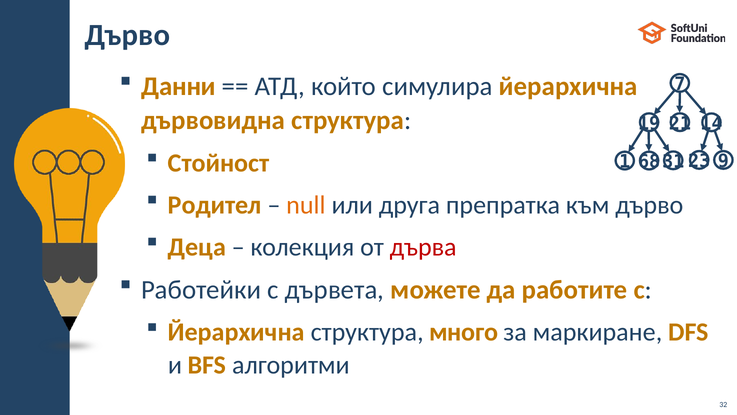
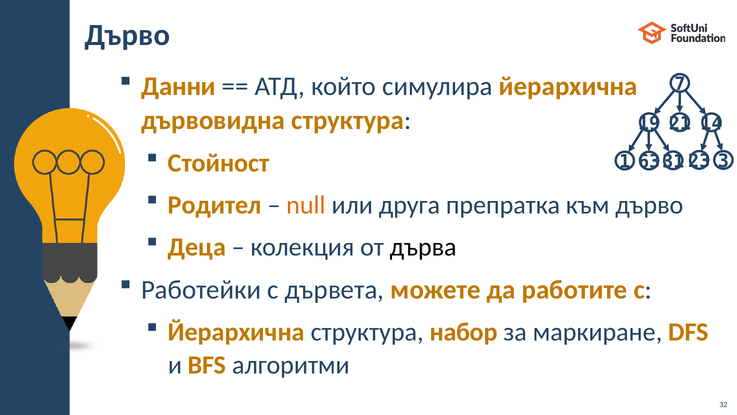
9: 9 -> 3 (723, 161)
68: 68 -> 63 (649, 162)
дърва colour: red -> black (423, 247)
много: много -> набор (464, 332)
